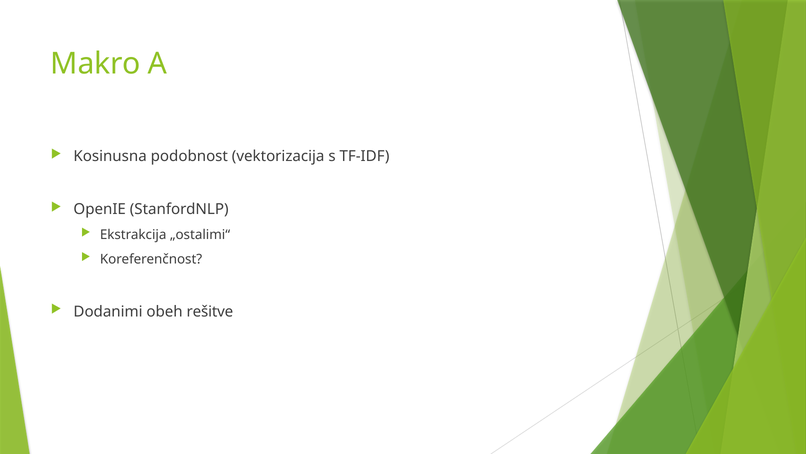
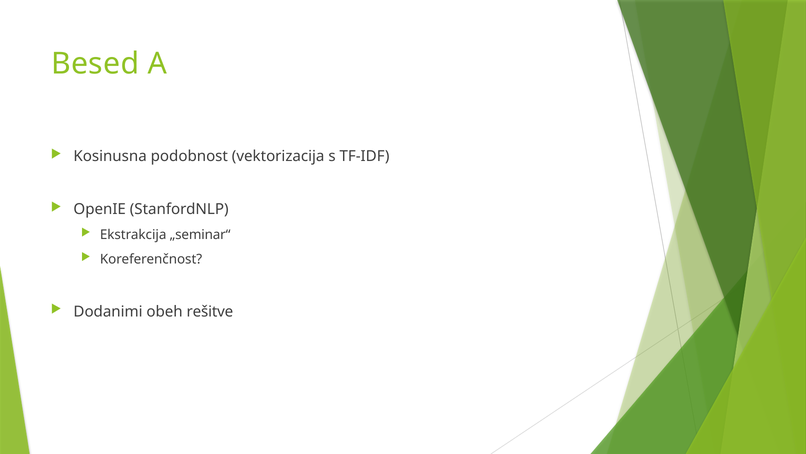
Makro: Makro -> Besed (95, 64)
„ostalimi“: „ostalimi“ -> „seminar“ (200, 234)
